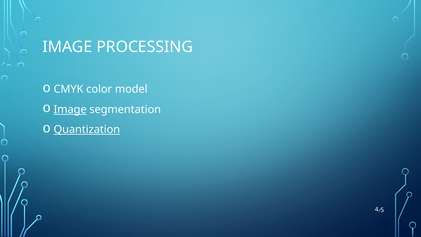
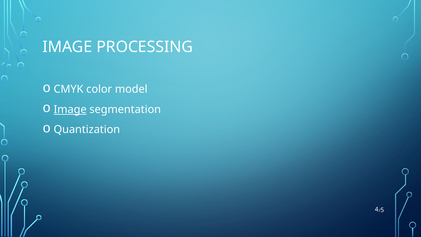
Quantization underline: present -> none (87, 130)
